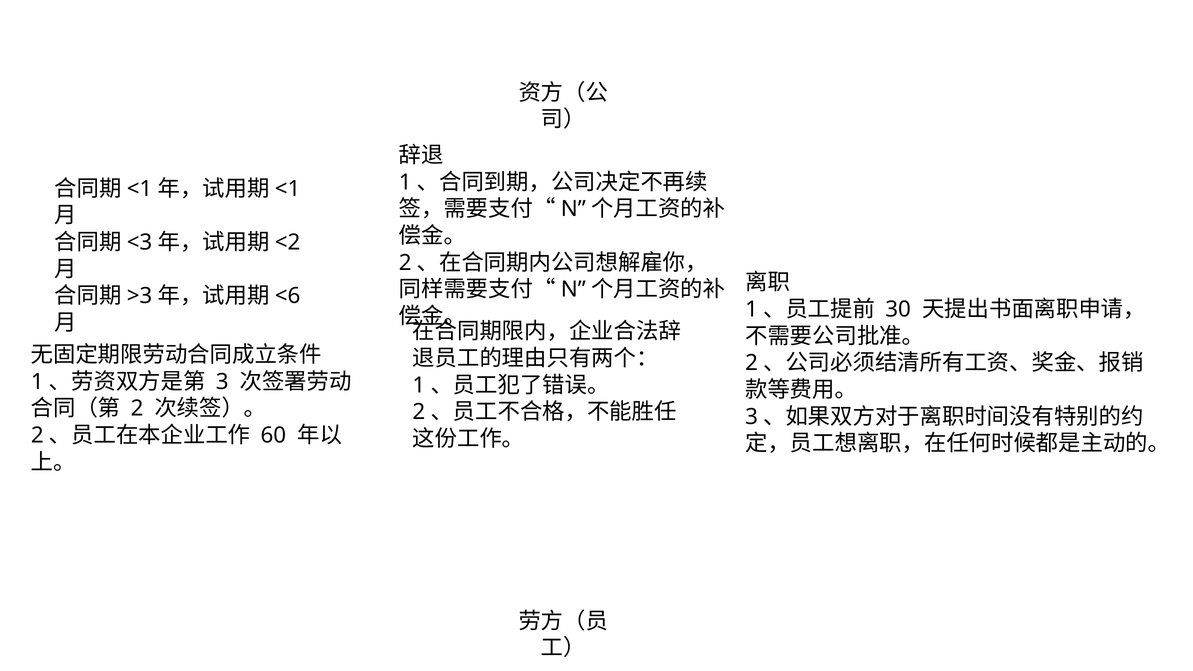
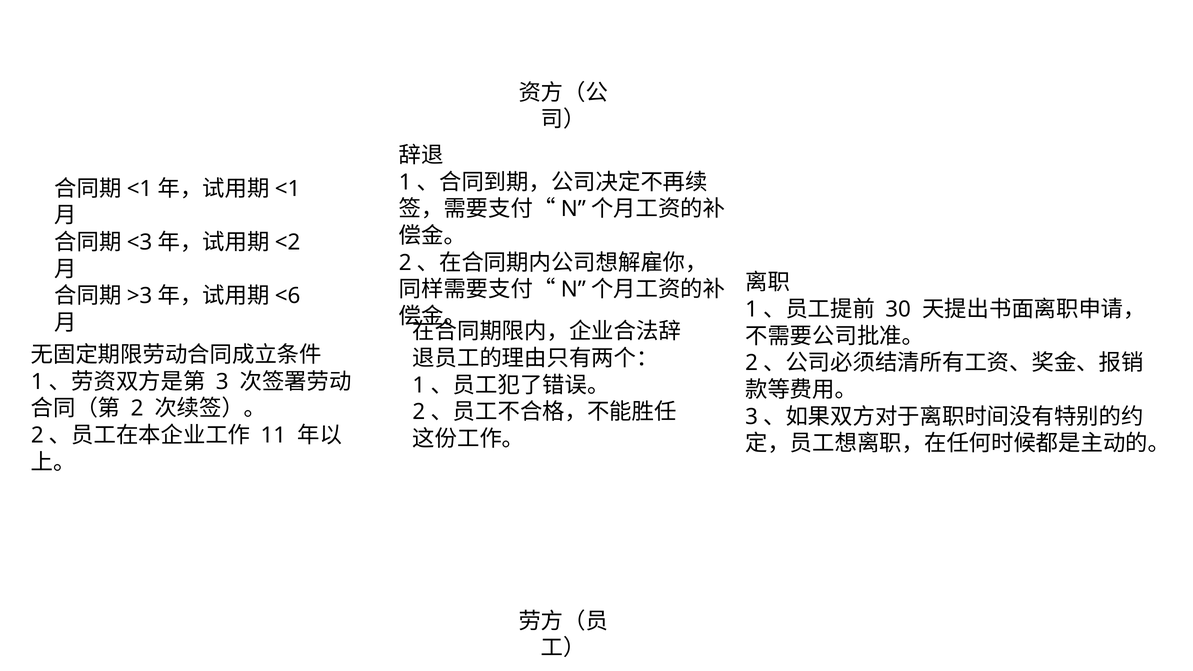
60: 60 -> 11 (273, 435)
